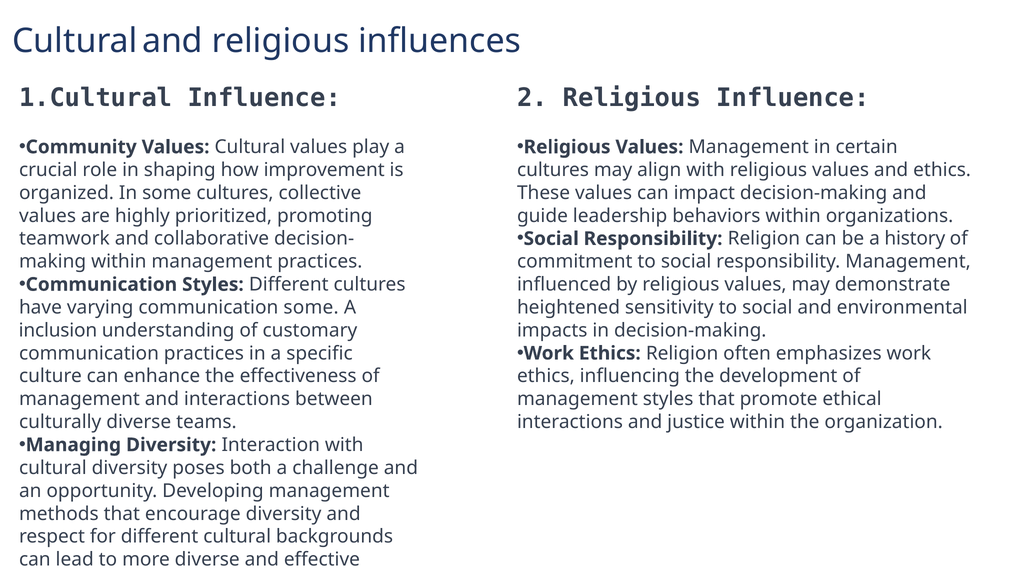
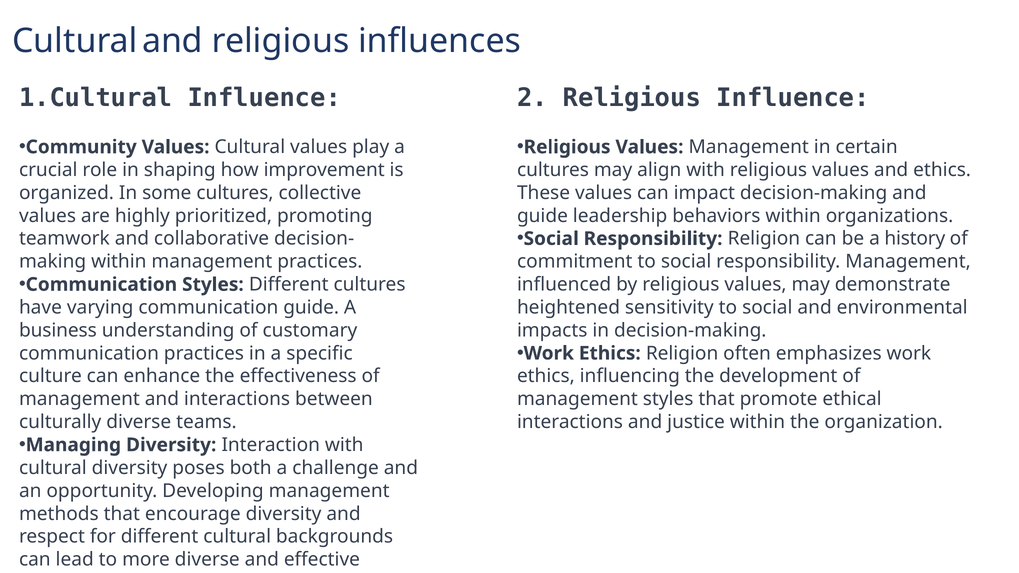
communication some: some -> guide (311, 308)
inclusion: inclusion -> business (58, 330)
